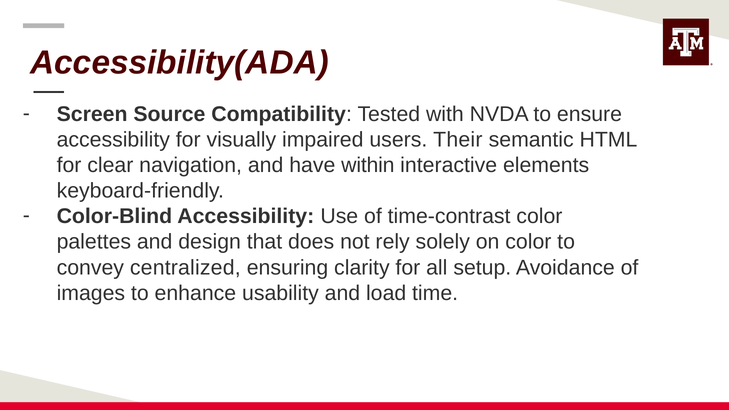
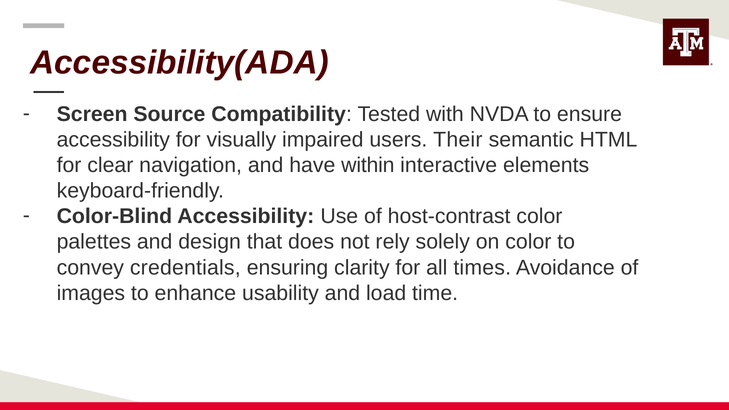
time-contrast: time-contrast -> host-contrast (449, 217)
centralized: centralized -> credentials (185, 268)
setup: setup -> times (482, 268)
